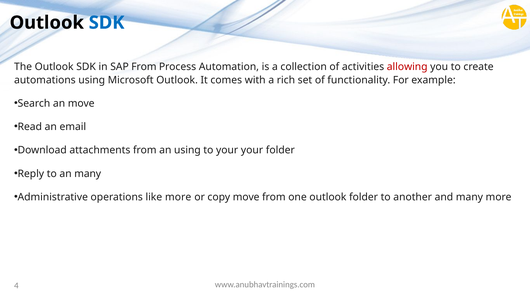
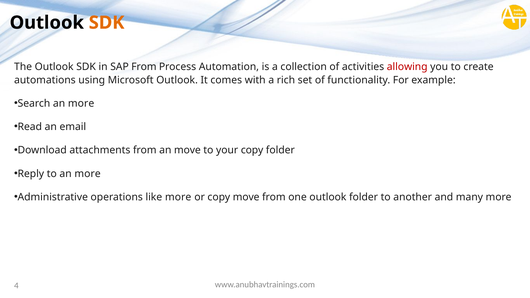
SDK colour: blue -> orange (107, 23)
Search an move: move -> more (81, 103)
an using: using -> move (187, 150)
your your: your -> copy (252, 150)
to an many: many -> more (88, 174)
